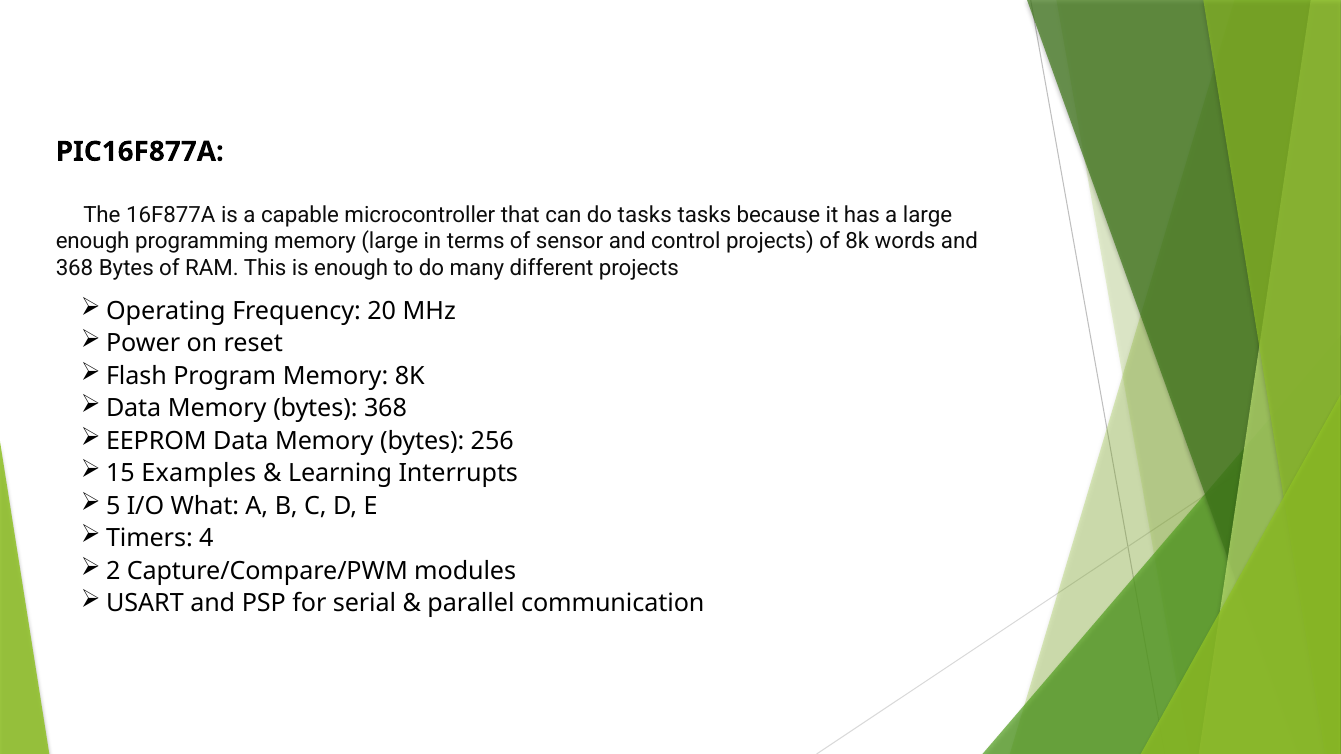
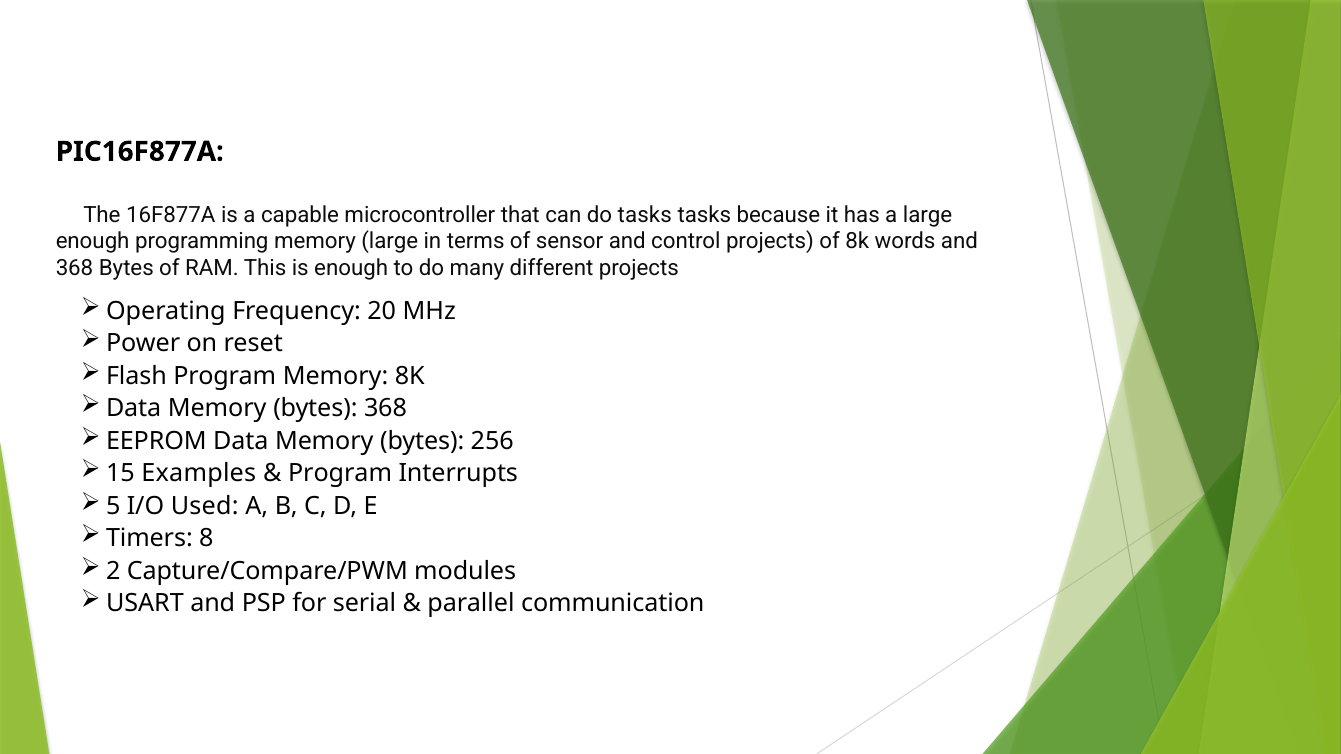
Learning: Learning -> Program (340, 474)
What: What -> Used (205, 506)
4: 4 -> 8 (206, 539)
